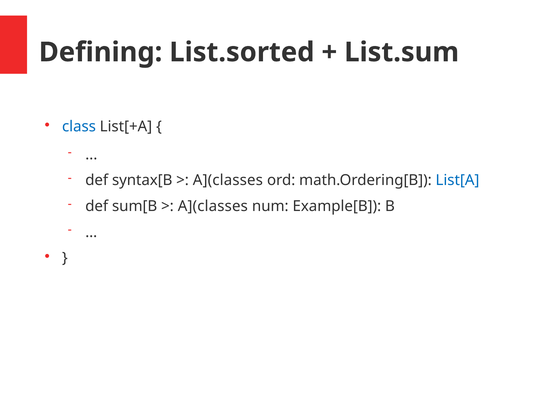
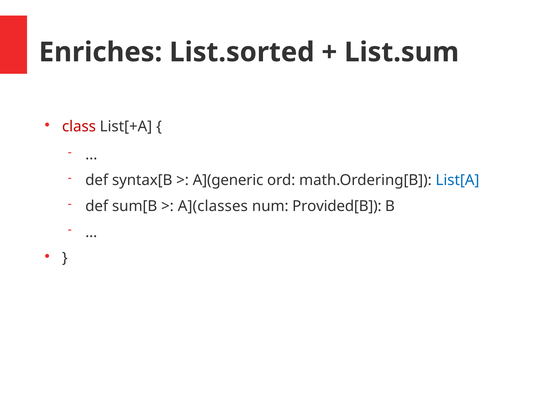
Defining: Defining -> Enriches (101, 52)
class colour: blue -> red (79, 126)
A](classes: A](classes -> A](generic (228, 180)
Example[B: Example[B -> Provided[B (337, 206)
